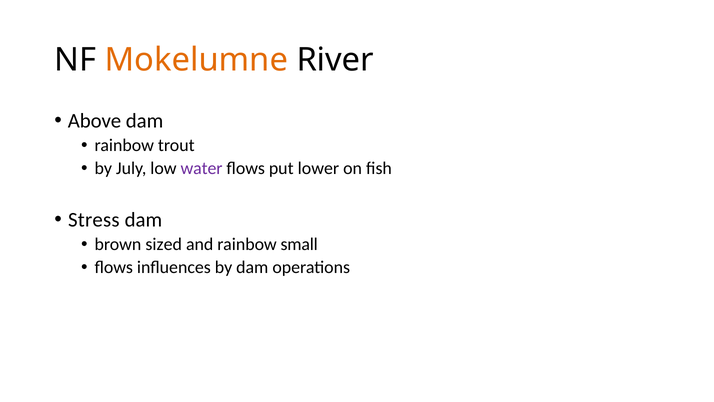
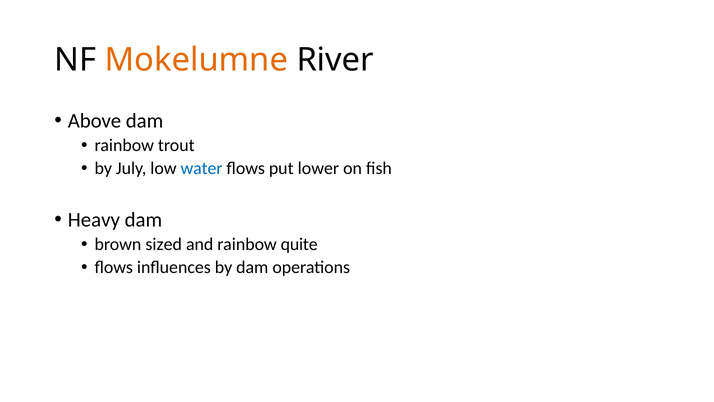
water colour: purple -> blue (202, 168)
Stress: Stress -> Heavy (94, 220)
small: small -> quite (299, 244)
